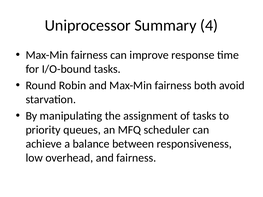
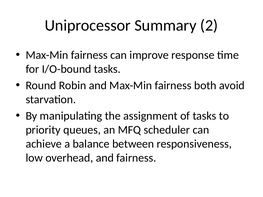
4: 4 -> 2 (209, 25)
